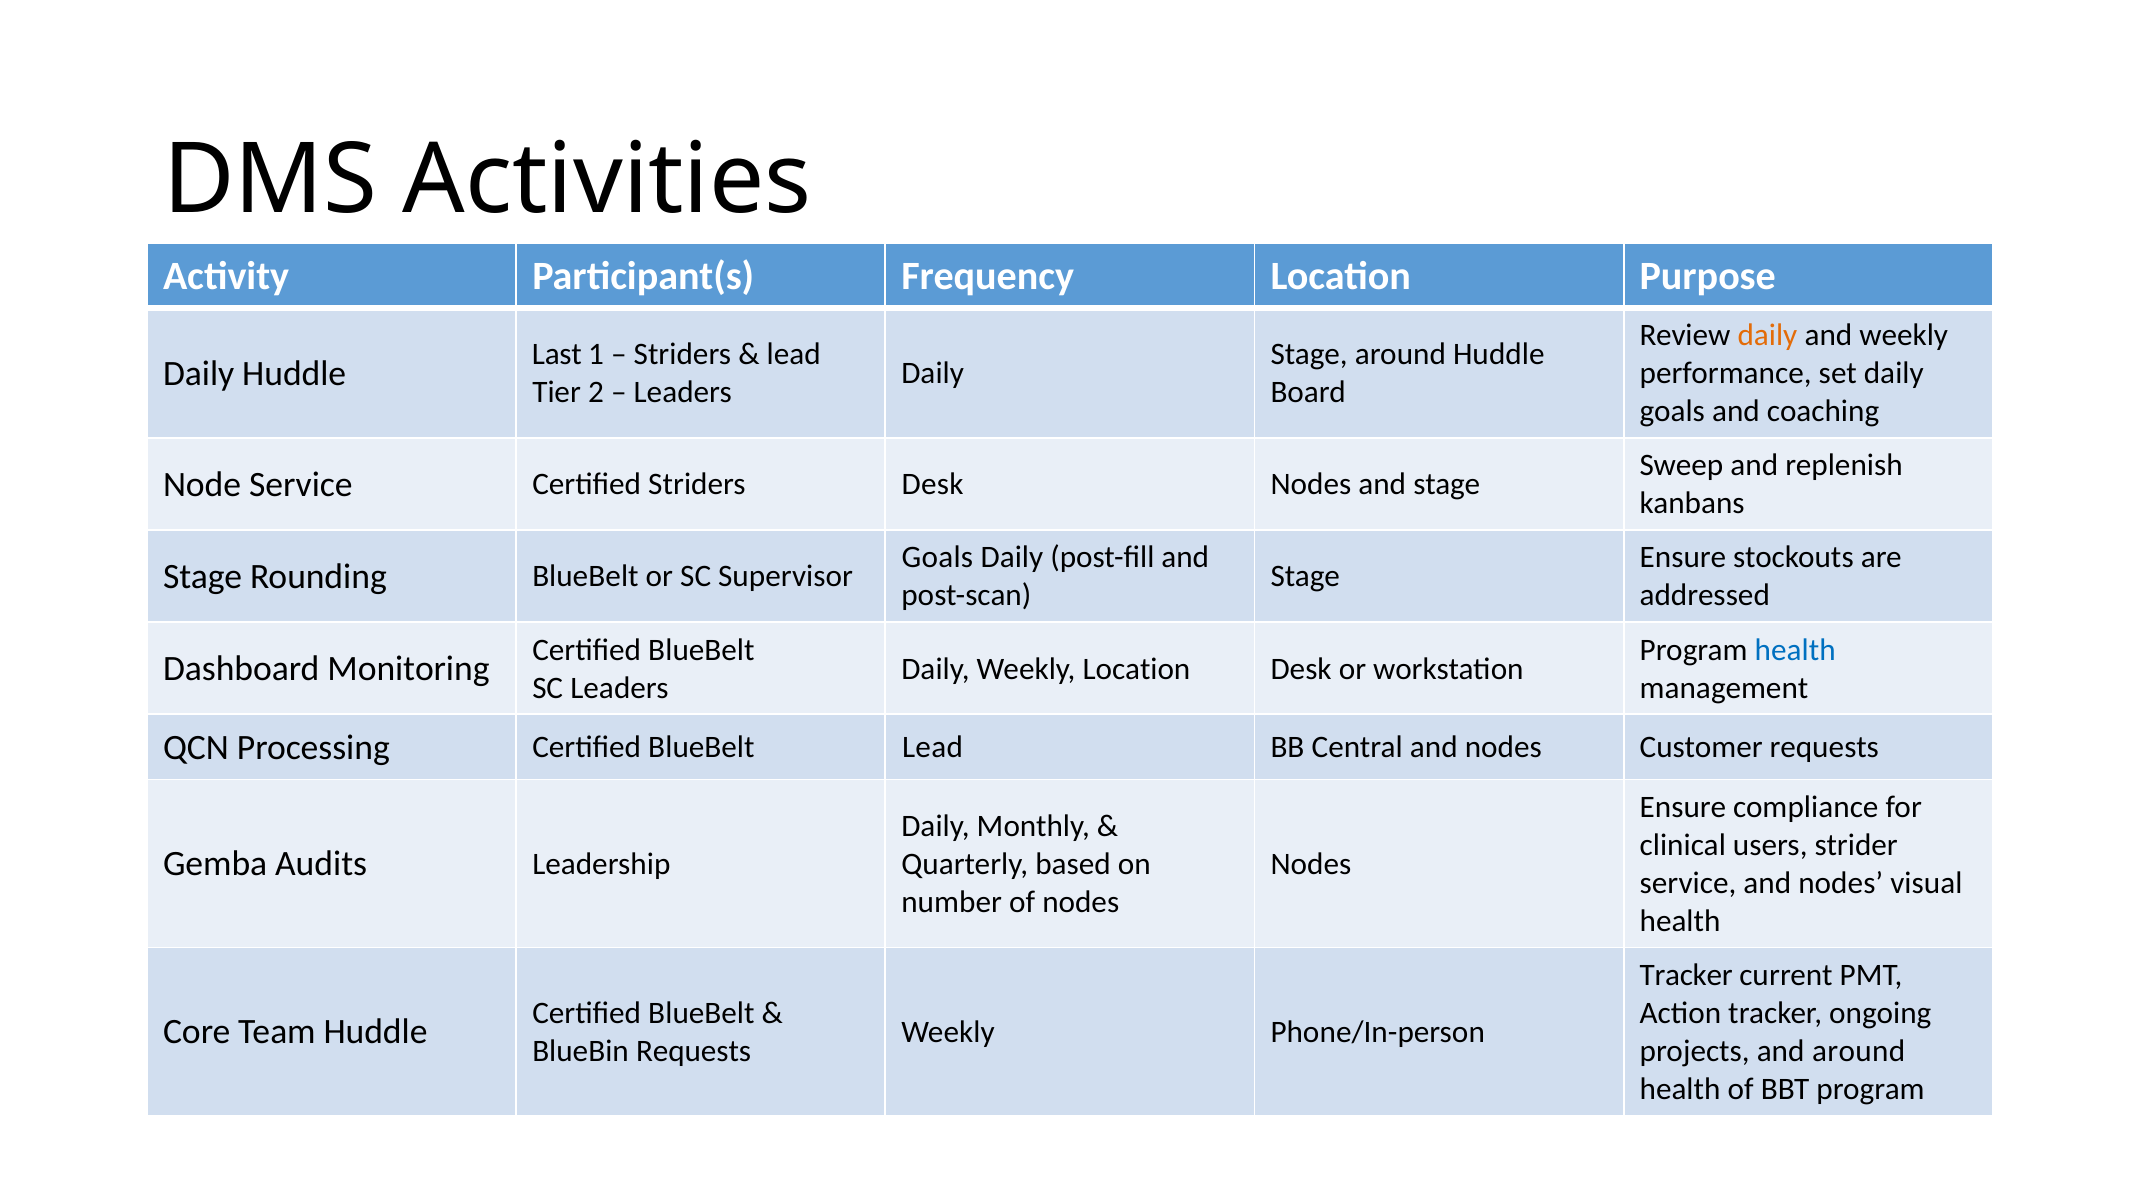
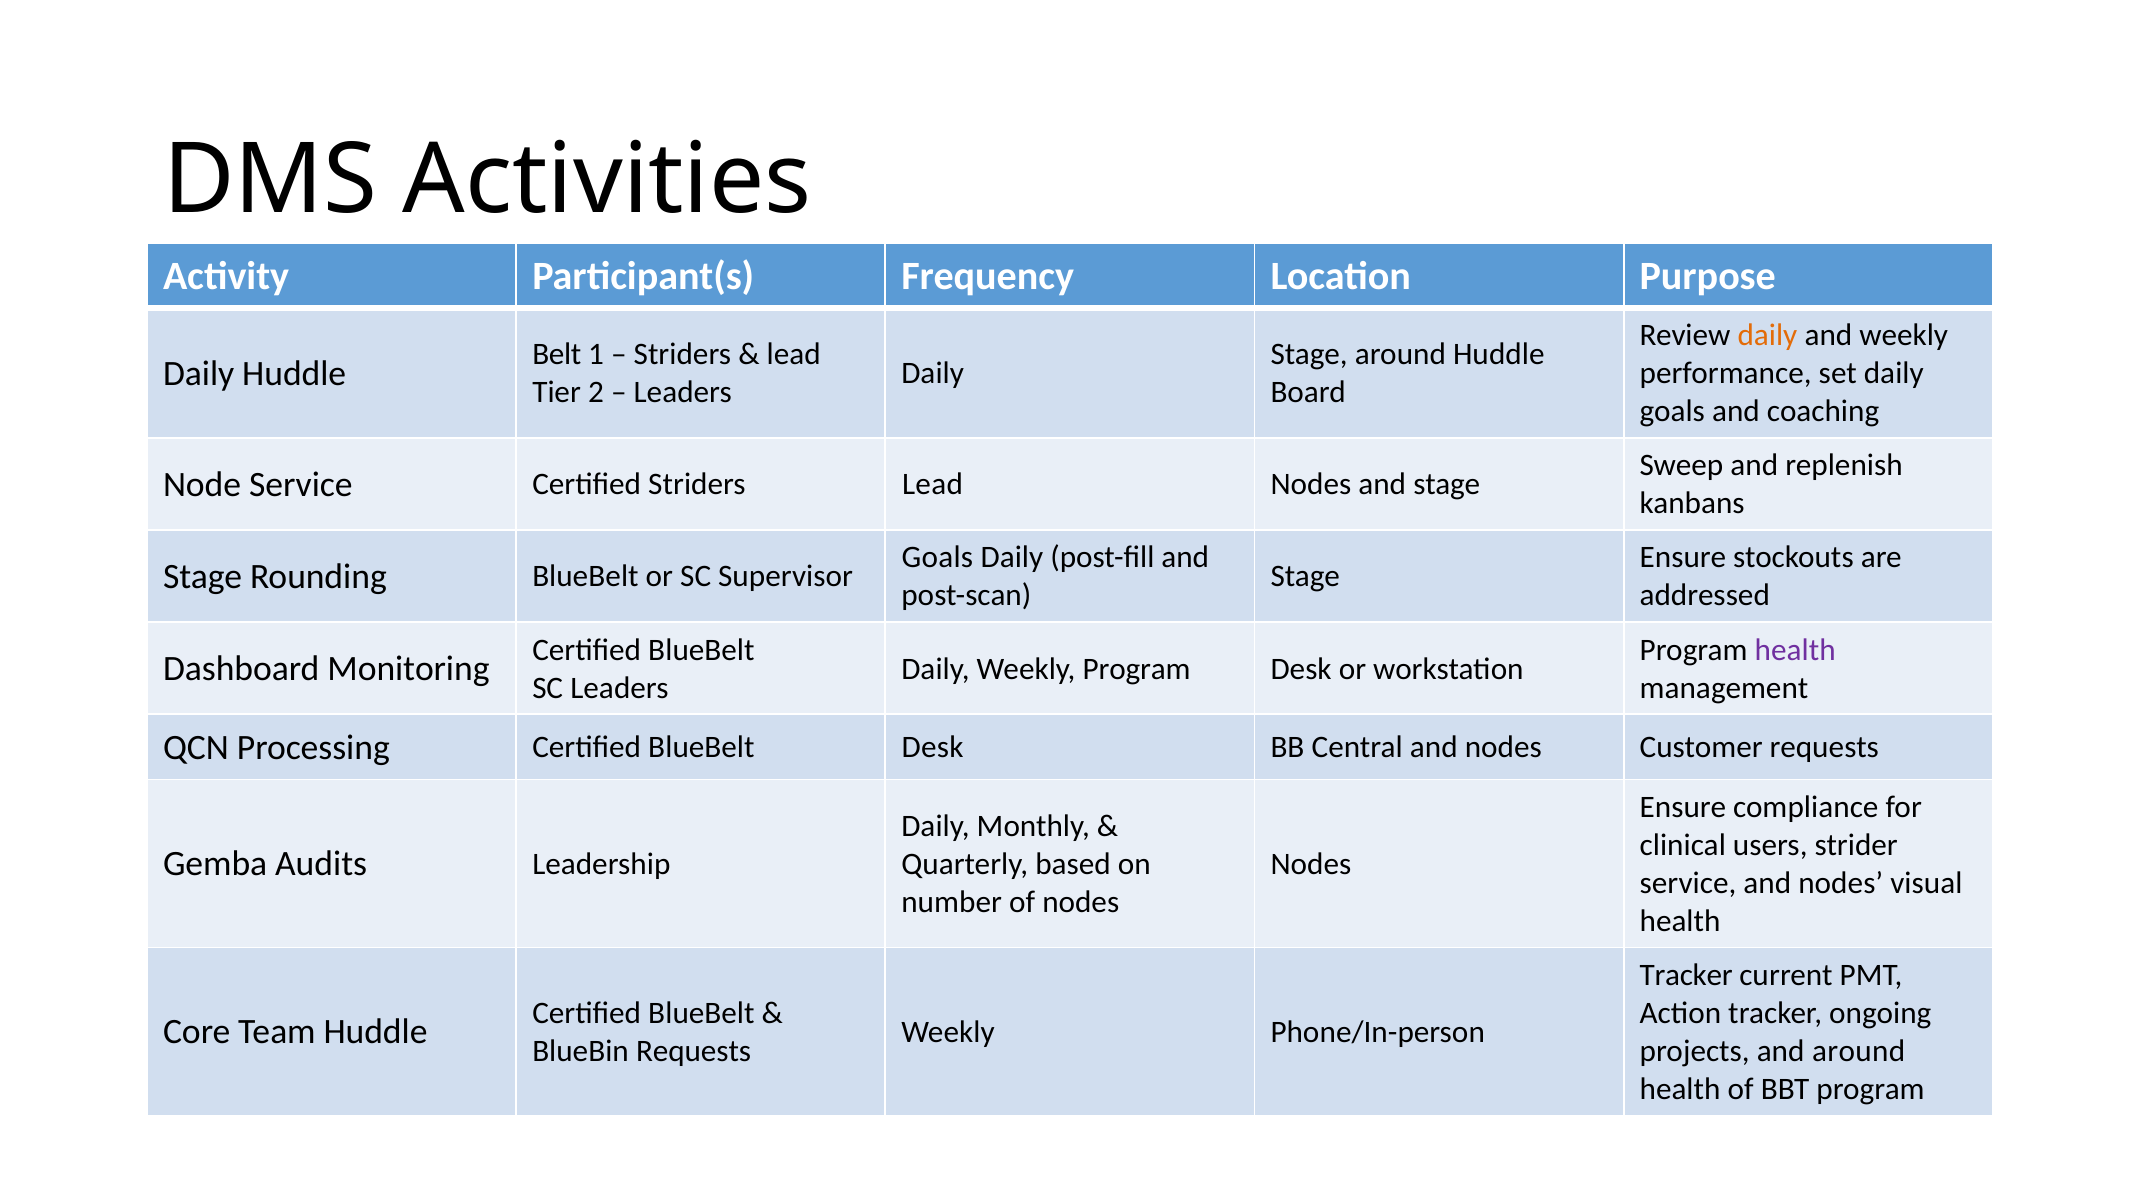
Last: Last -> Belt (557, 354)
Striders Desk: Desk -> Lead (933, 484)
health colour: blue -> purple (1795, 650)
Weekly Location: Location -> Program (1137, 669)
BlueBelt Lead: Lead -> Desk (933, 747)
